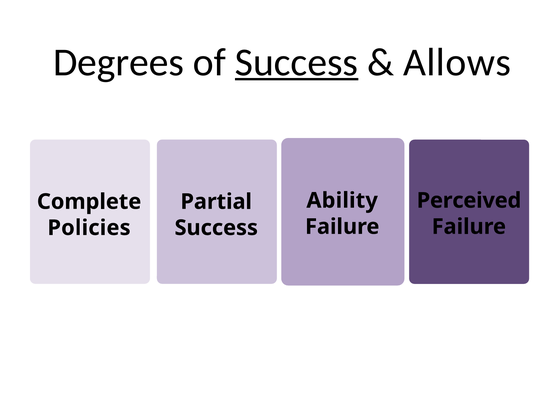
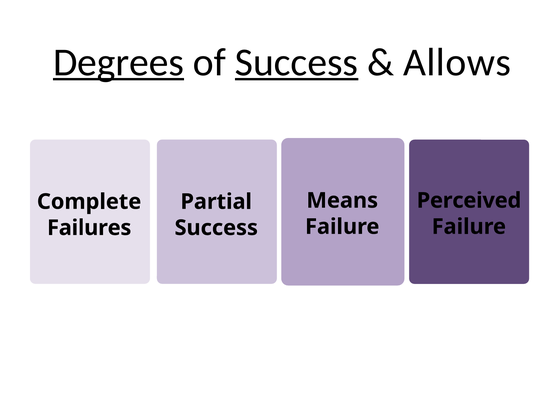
Degrees underline: none -> present (119, 62)
Ability: Ability -> Means (342, 200)
Policies: Policies -> Failures (89, 228)
